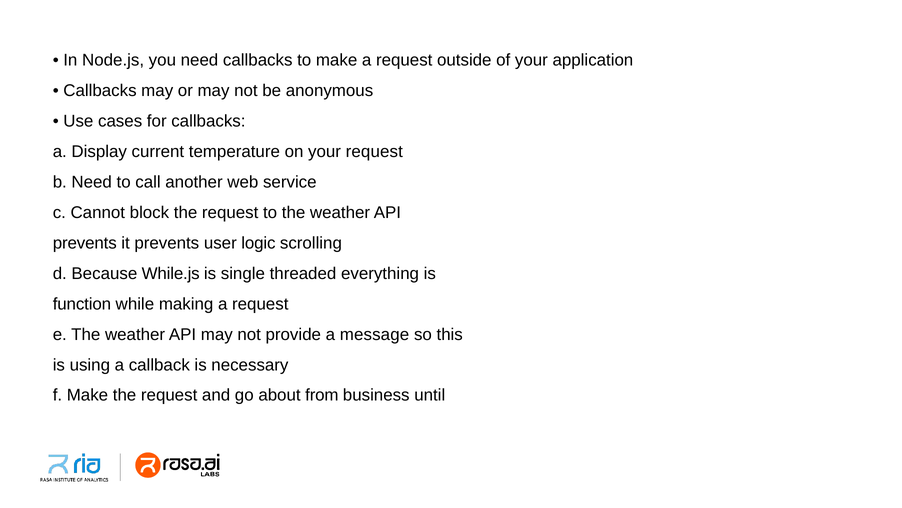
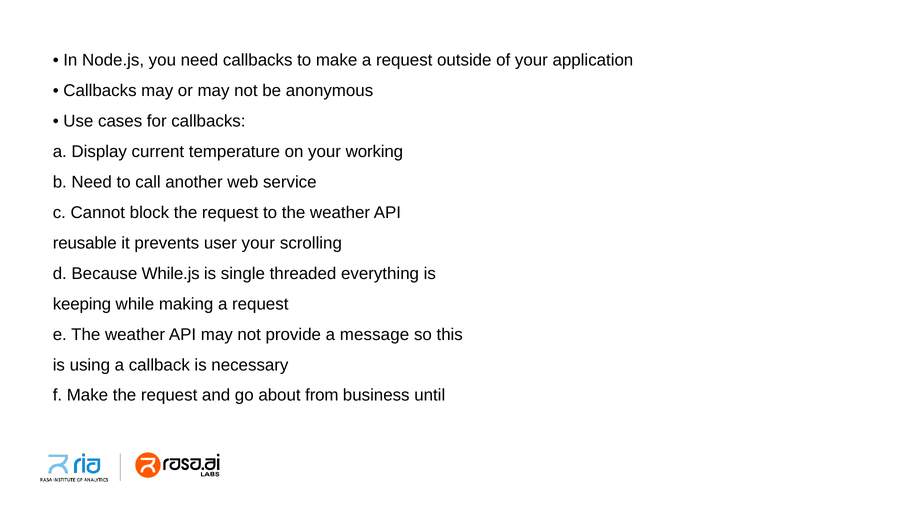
your request: request -> working (374, 151)
prevents: prevents -> reusable (85, 243)
user logic: logic -> your (258, 243)
function: function -> keeping (82, 304)
